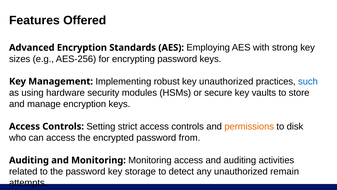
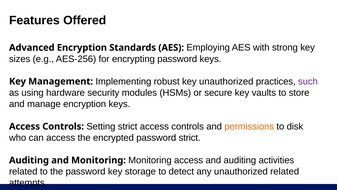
such colour: blue -> purple (308, 81)
password from: from -> strict (190, 137)
unauthorized remain: remain -> related (285, 171)
